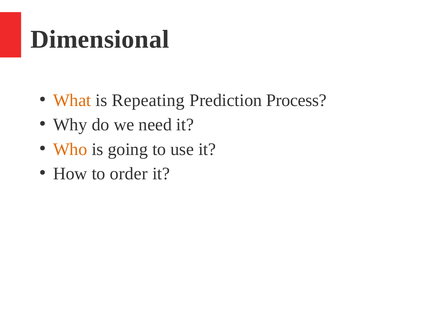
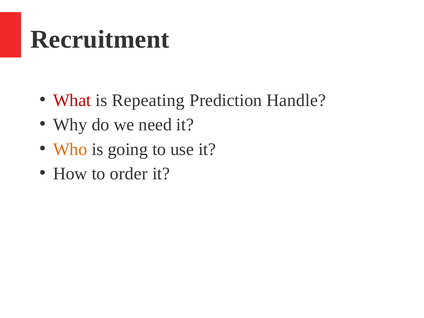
Dimensional: Dimensional -> Recruitment (100, 39)
What colour: orange -> red (72, 100)
Process: Process -> Handle (296, 100)
